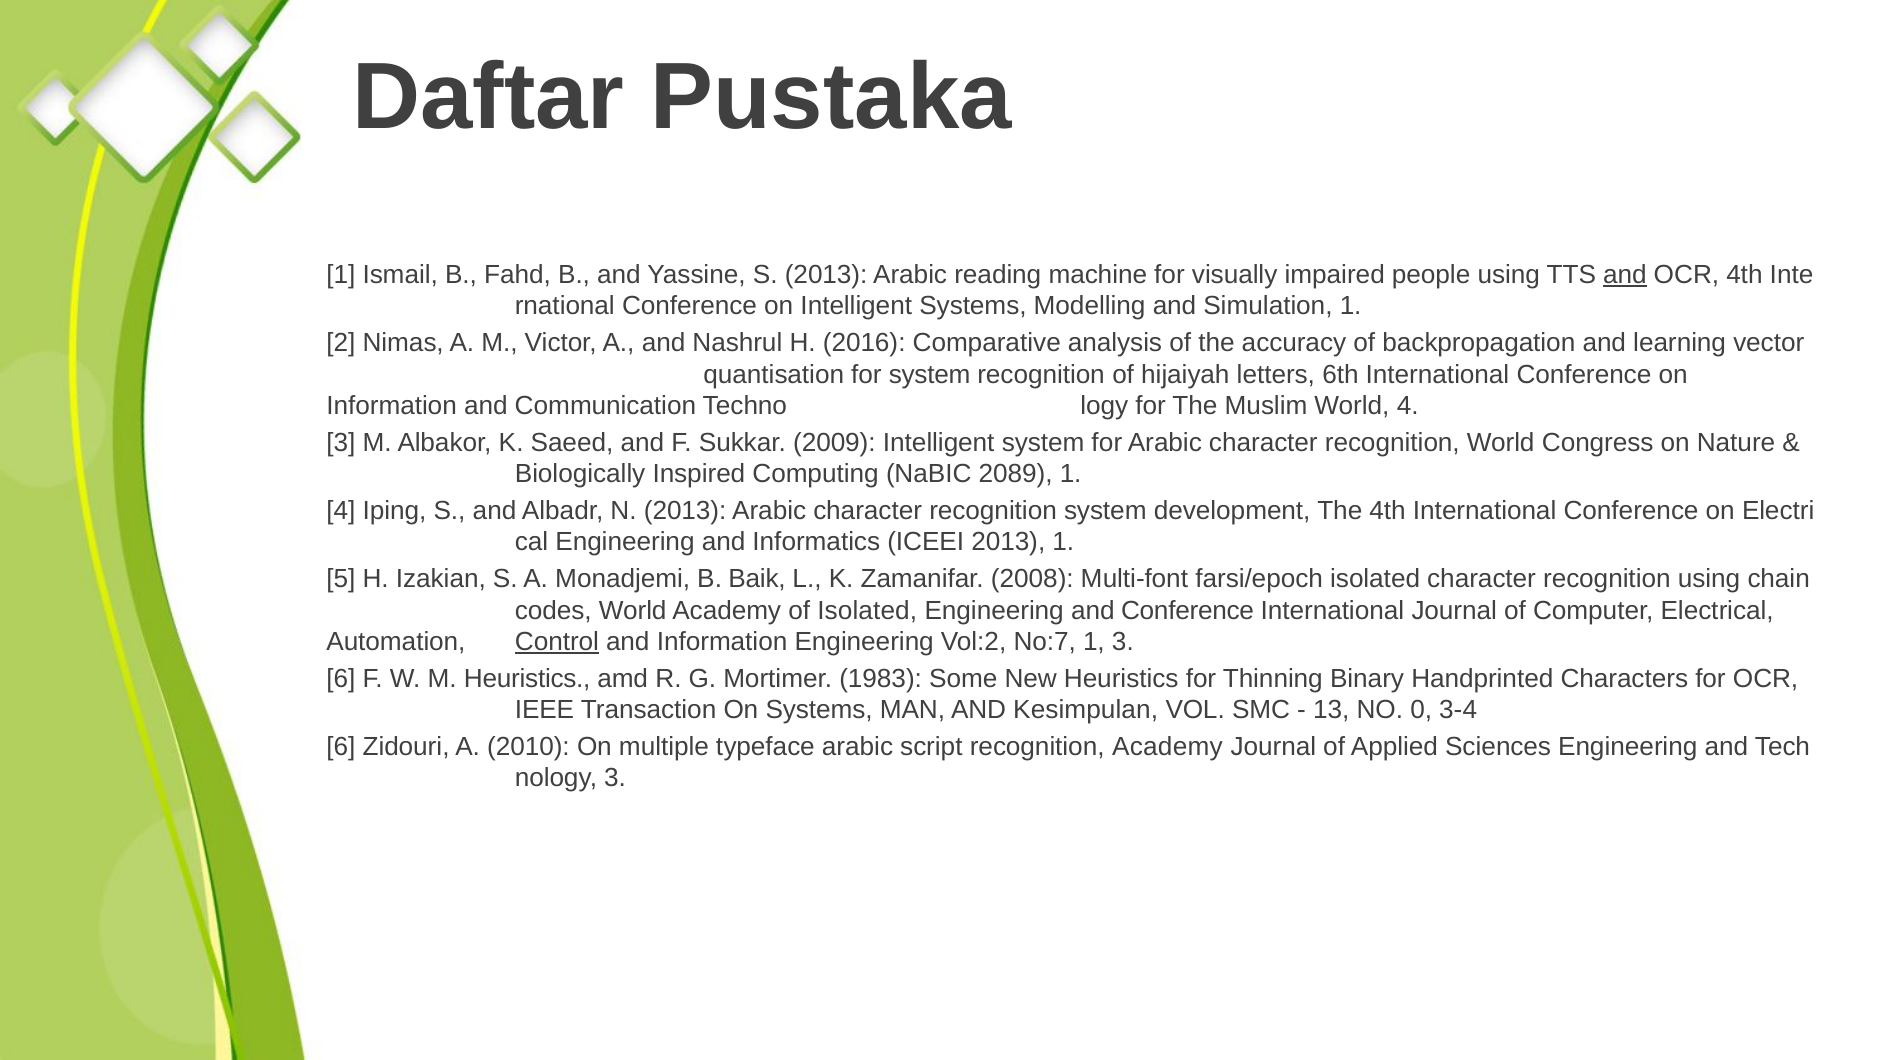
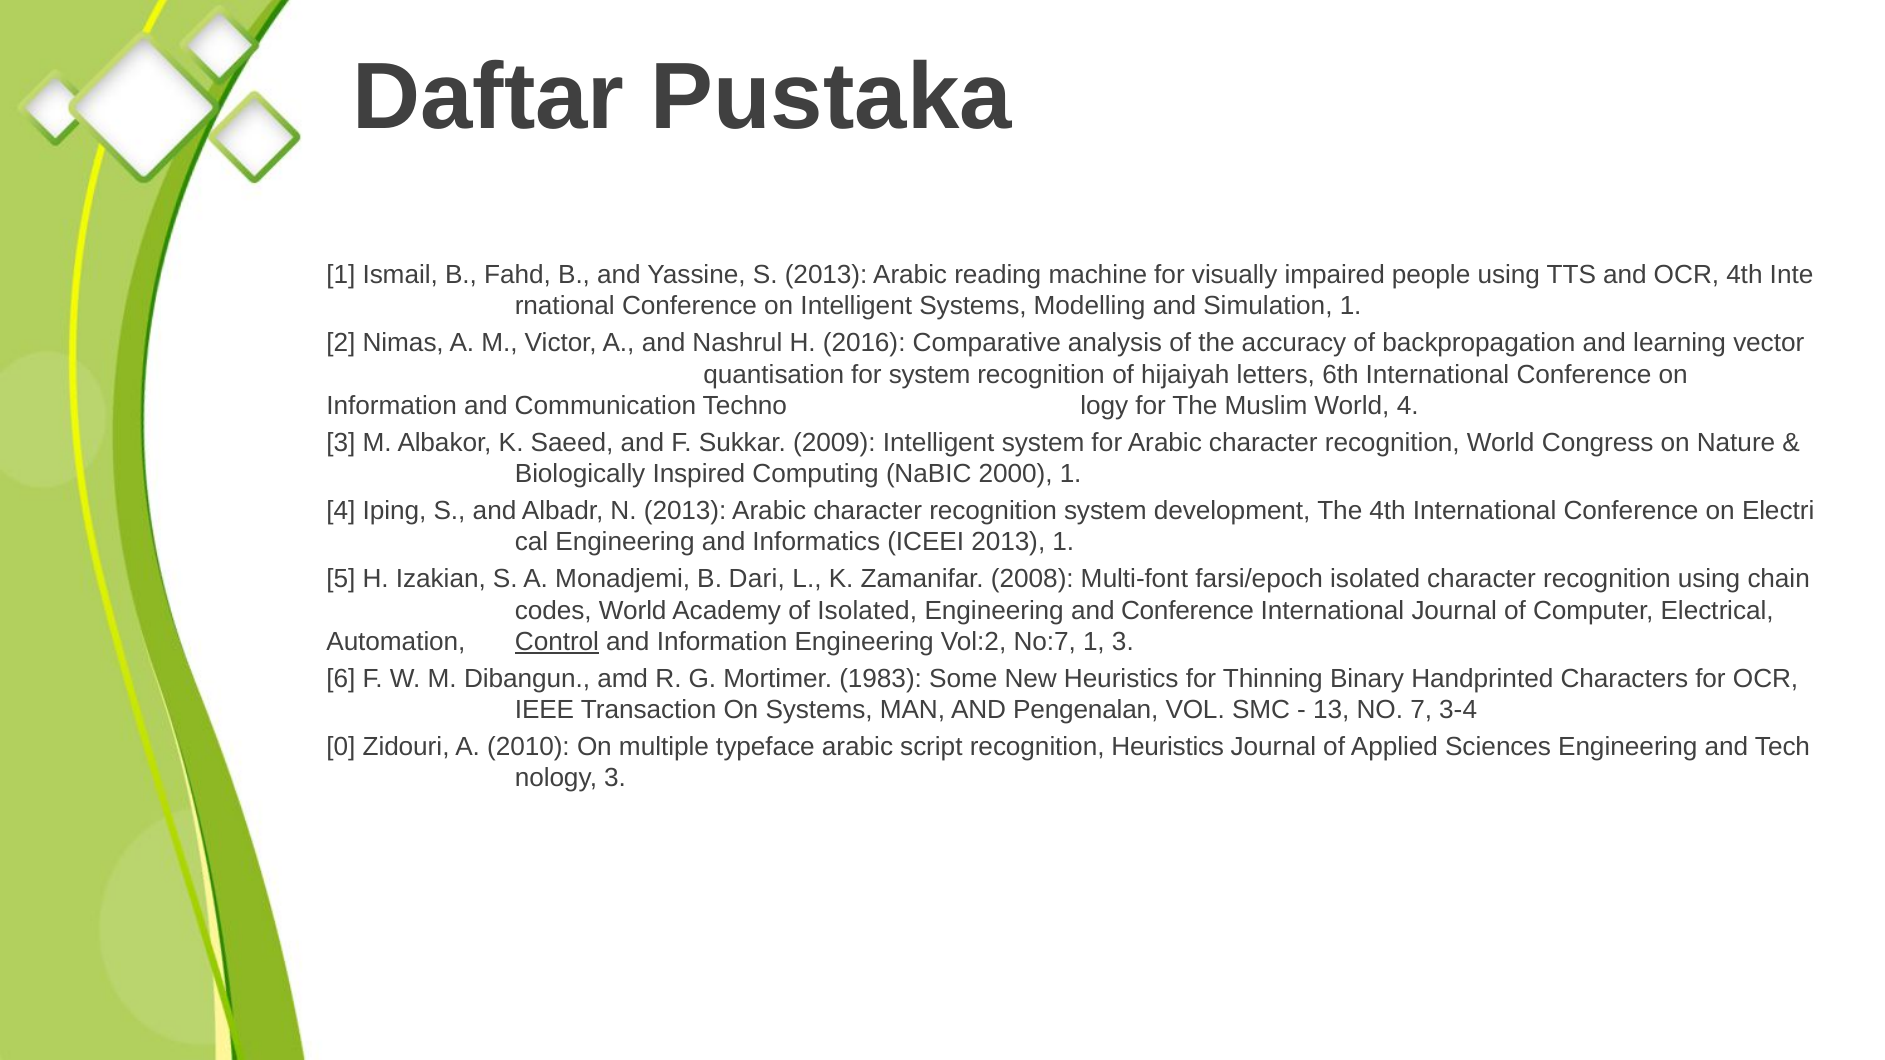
and underline: present -> none (1625, 275)
2089: 2089 -> 2000 (1016, 474)
Baik: Baik -> Dari (757, 579)
M Heuristics: Heuristics -> Dibangun (527, 679)
Kesimpulan: Kesimpulan -> Pengenalan (1086, 710)
0: 0 -> 7 (1421, 710)
6: 6 -> 0 (341, 747)
recognition Academy: Academy -> Heuristics (1168, 747)
